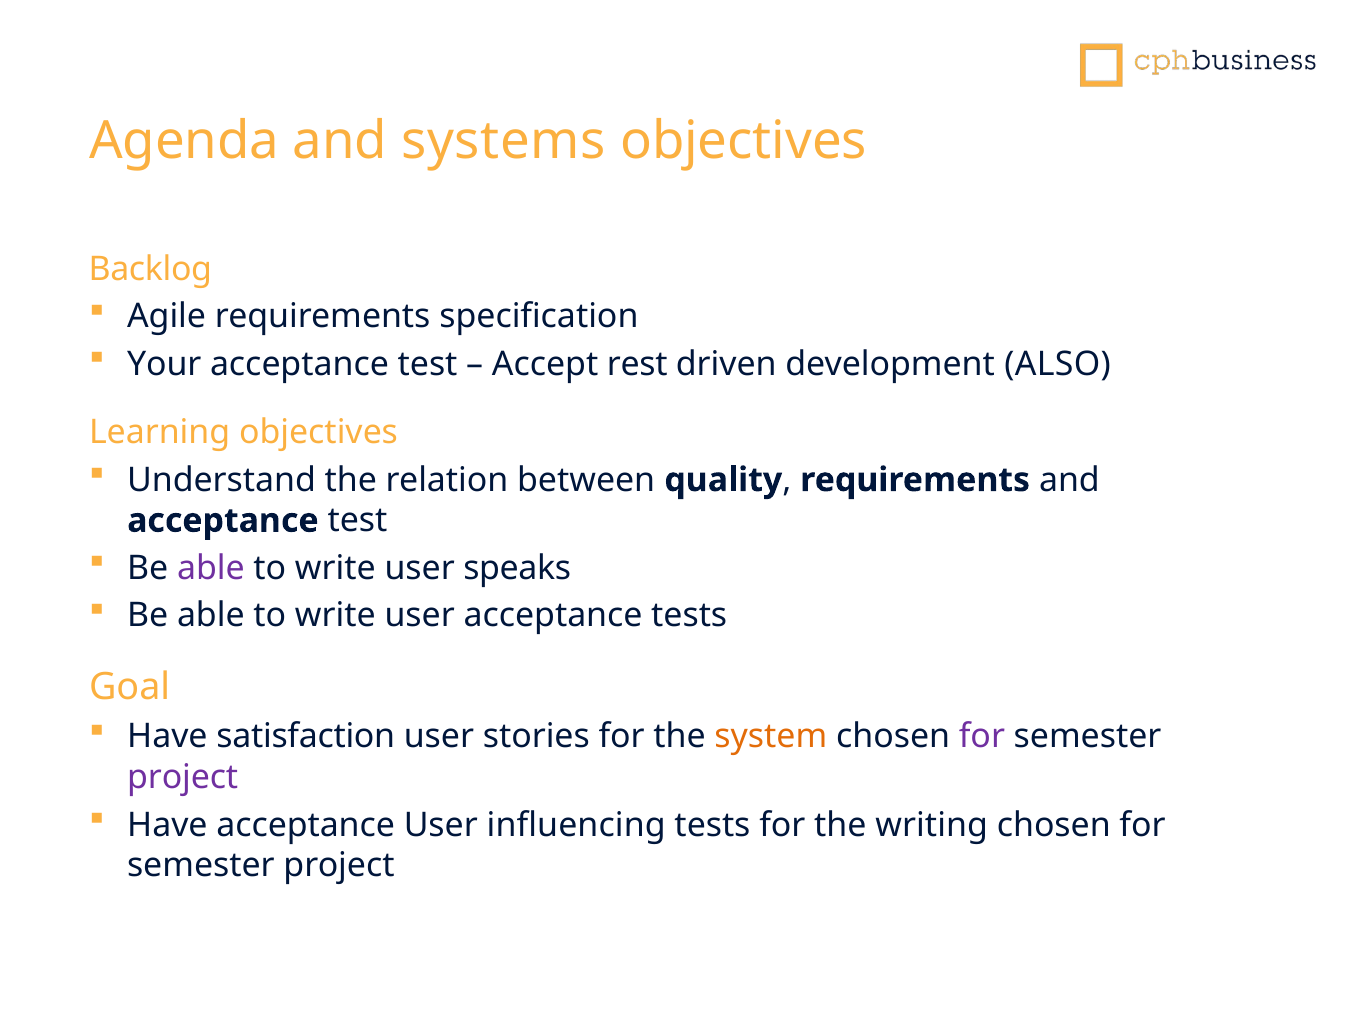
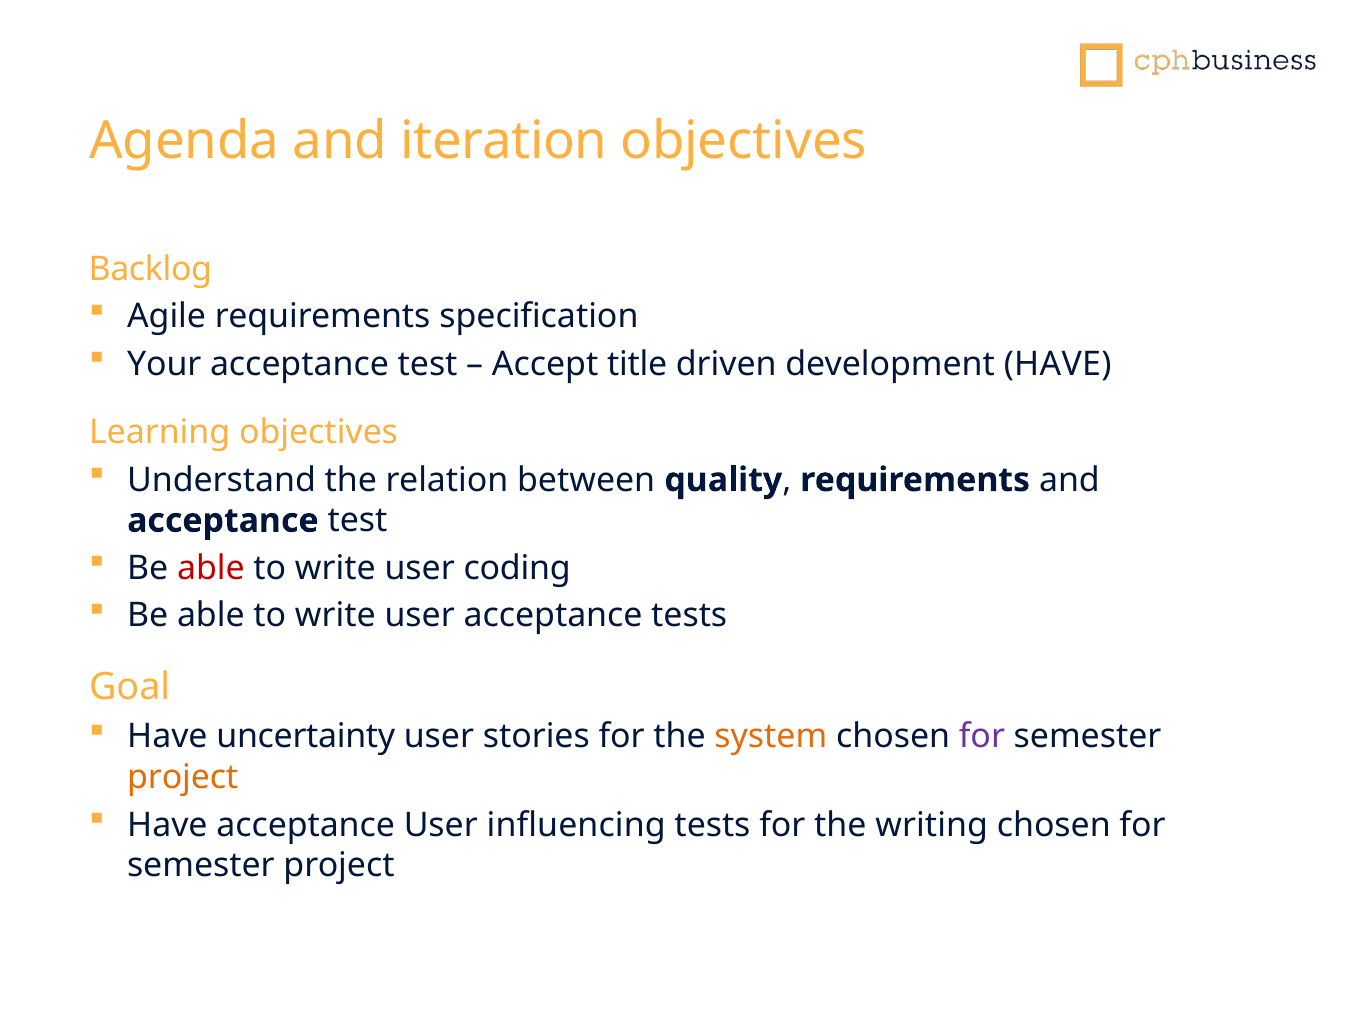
systems: systems -> iteration (504, 141)
rest: rest -> title (637, 364)
development ALSO: ALSO -> HAVE (1058, 364)
able colour: purple -> red (211, 568)
speaks: speaks -> coding (517, 568)
satisfaction: satisfaction -> uncertainty (306, 737)
project colour: purple -> orange (183, 777)
